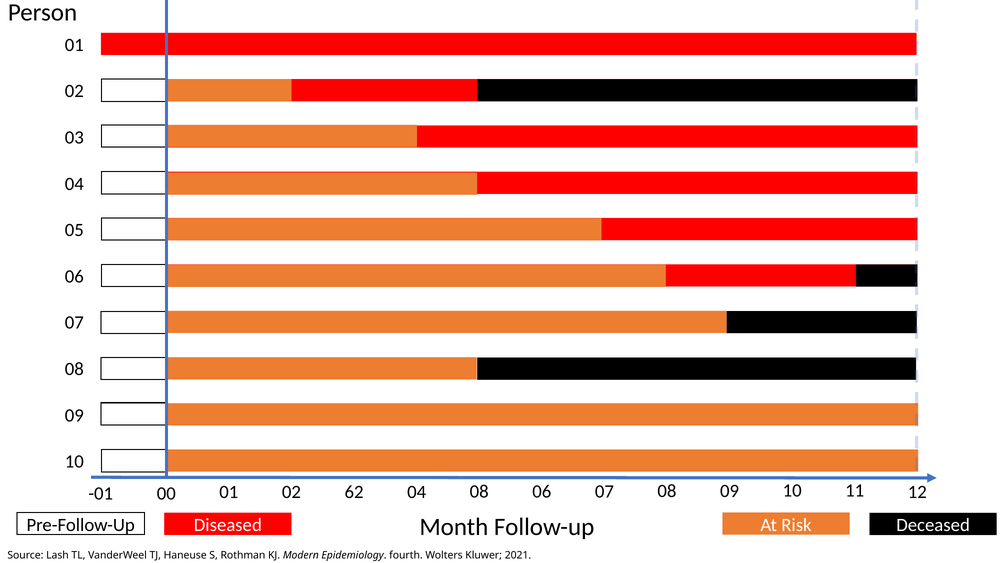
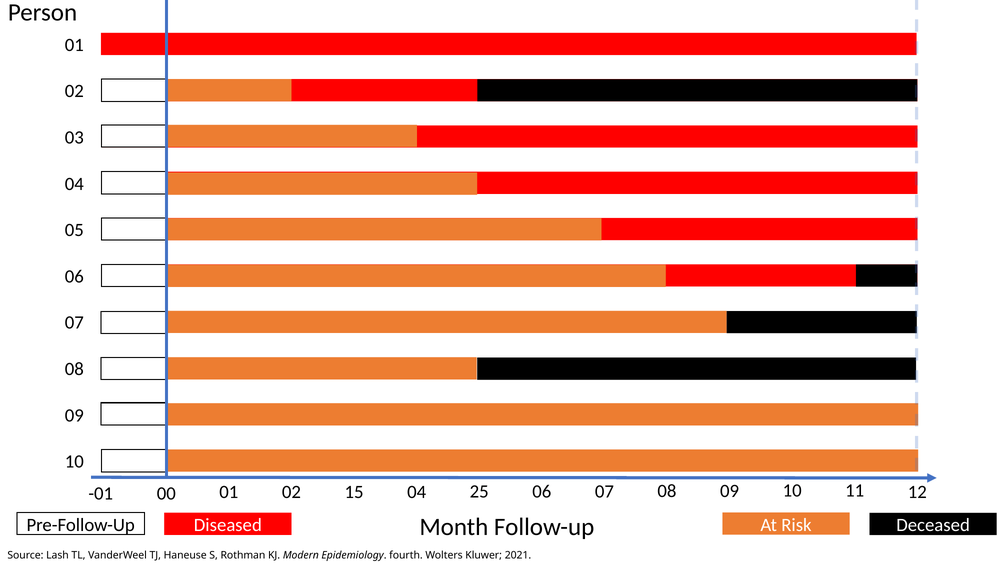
62: 62 -> 15 (354, 492)
00 08: 08 -> 25 (479, 492)
